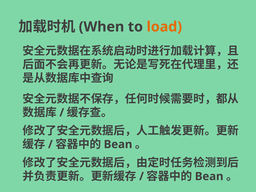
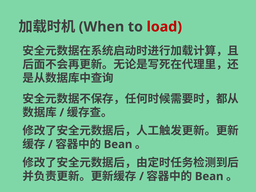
load colour: orange -> red (164, 27)
